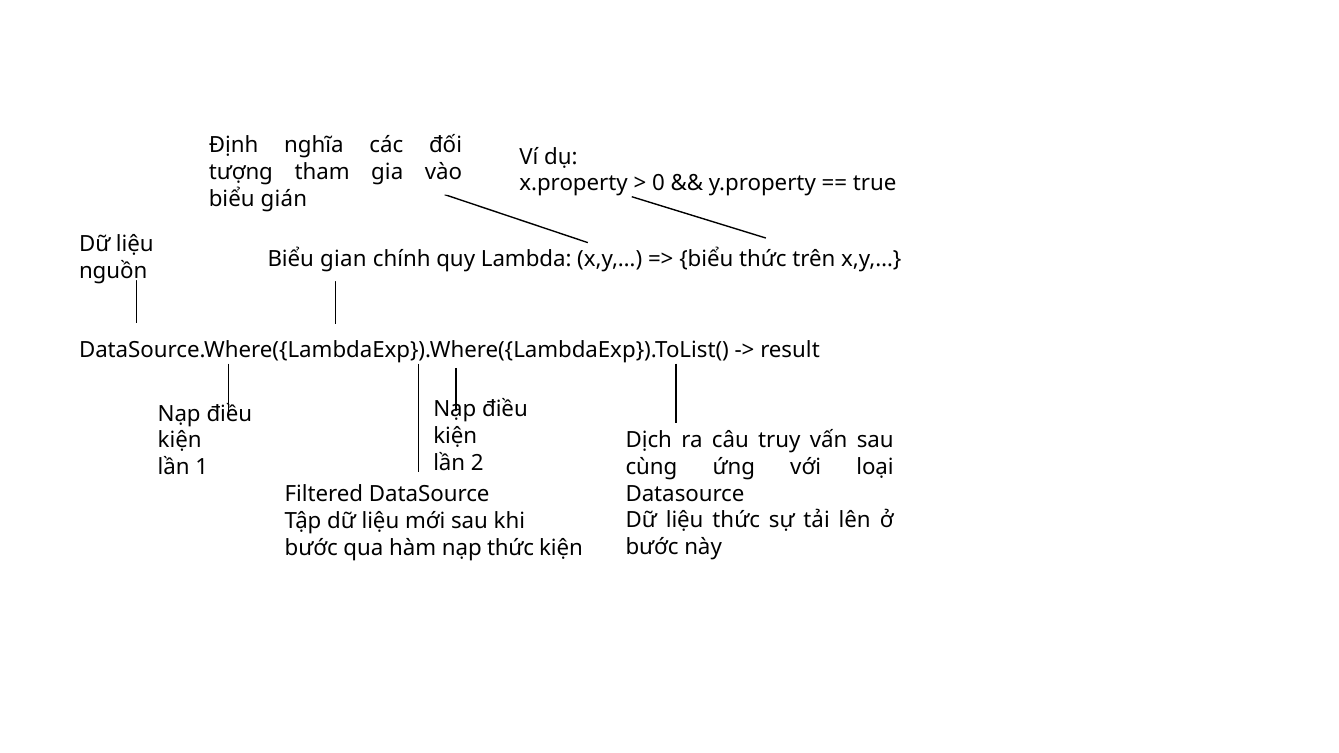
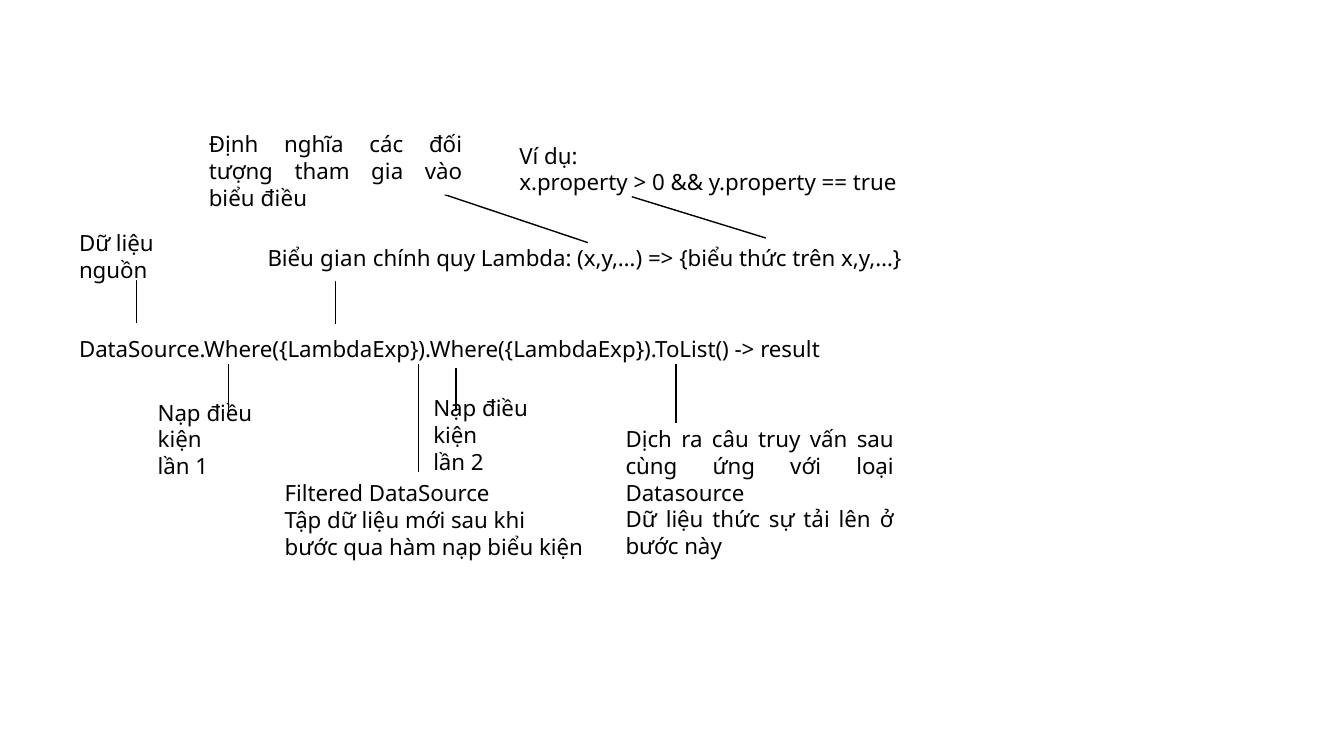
biểu gián: gián -> điều (284, 199)
nạp thức: thức -> biểu (510, 548)
